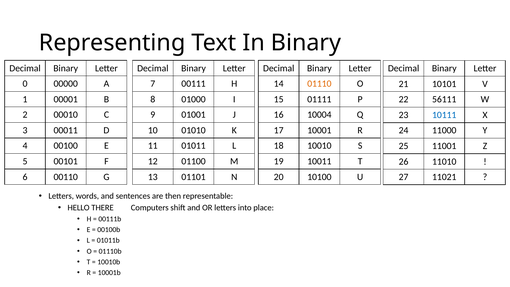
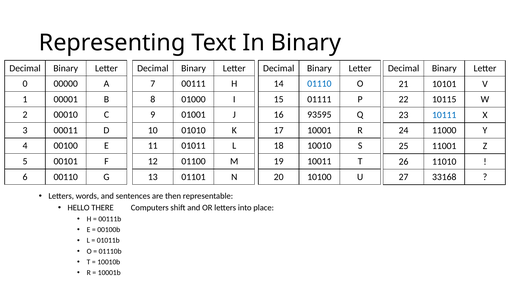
01110 colour: orange -> blue (319, 84)
56111: 56111 -> 10115 (444, 99)
10004: 10004 -> 93595 (319, 115)
11021: 11021 -> 33168 (444, 177)
